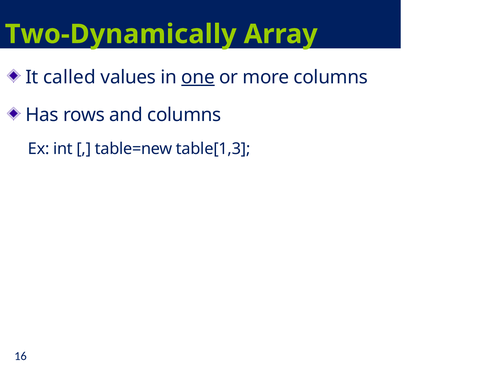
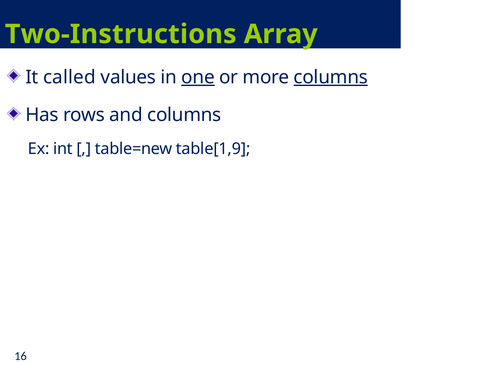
Two-Dynamically: Two-Dynamically -> Two-Instructions (121, 34)
columns underline: none -> present (331, 77)
table[1,3: table[1,3 -> table[1,9 (213, 149)
